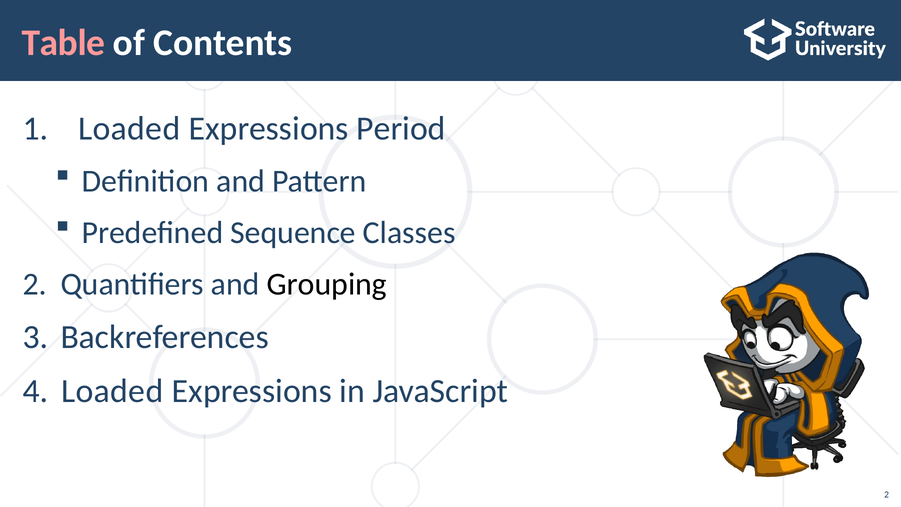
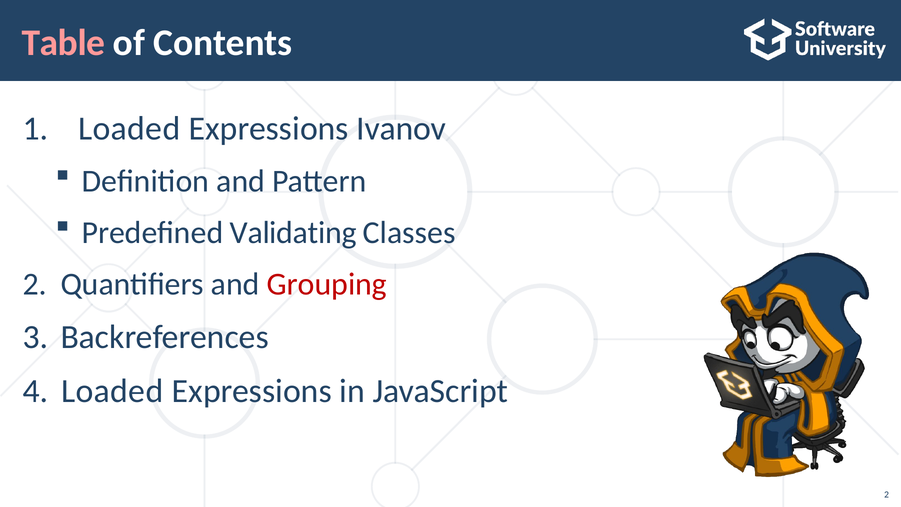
Period: Period -> Ivanov (401, 129)
Sequence: Sequence -> Validating (293, 233)
Grouping colour: black -> red (327, 284)
